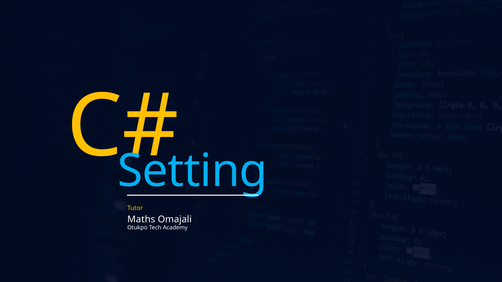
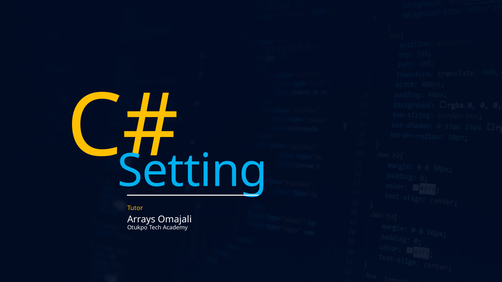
Maths: Maths -> Arrays (141, 220)
